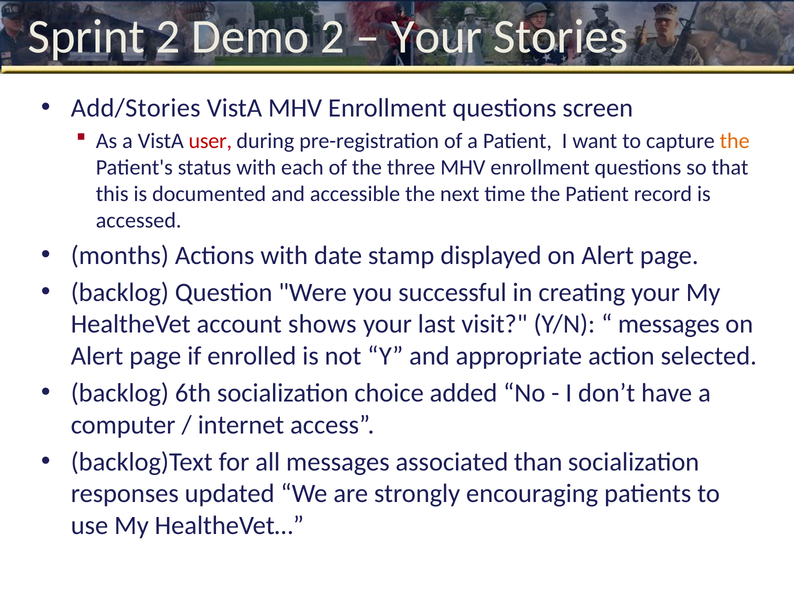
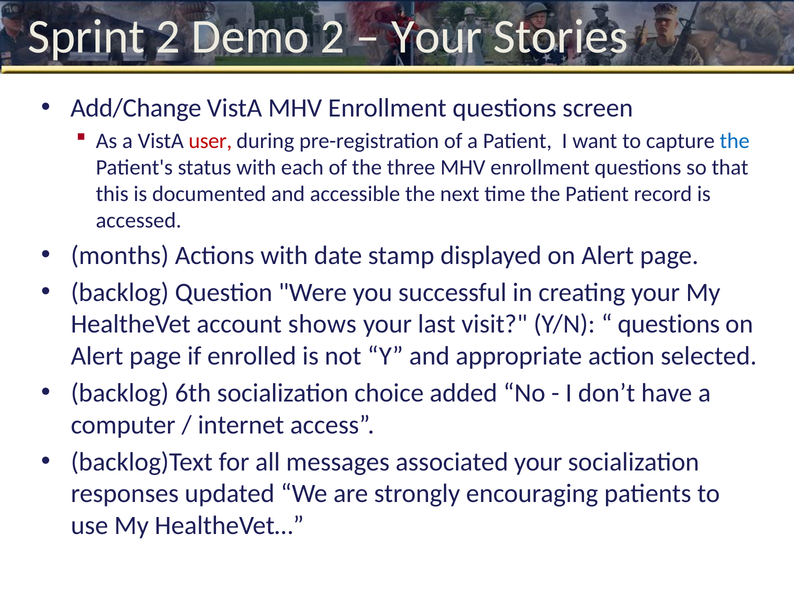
Add/Stories: Add/Stories -> Add/Change (136, 108)
the colour: orange -> blue (735, 141)
messages: messages -> questions (669, 324)
associated than: than -> your (538, 462)
